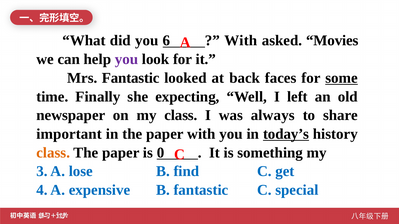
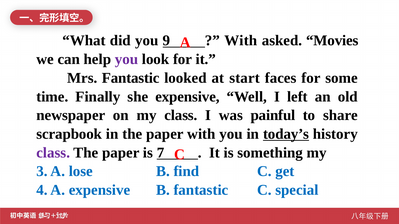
6: 6 -> 9 (166, 41)
back: back -> start (245, 78)
some underline: present -> none (342, 78)
she expecting: expecting -> expensive (187, 97)
always: always -> painful (273, 115)
important: important -> scrapbook (69, 134)
class colour: orange -> purple (53, 153)
0: 0 -> 7 (161, 153)
